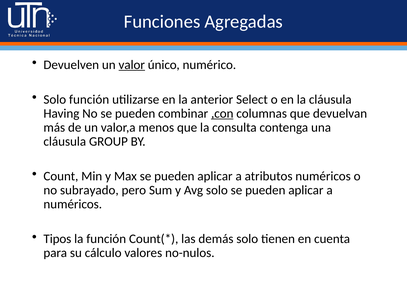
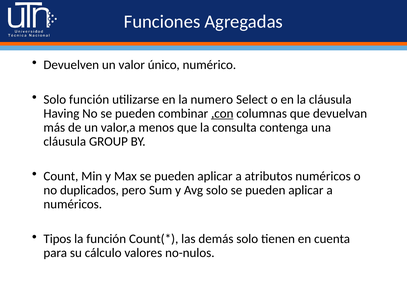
valor underline: present -> none (132, 65)
anterior: anterior -> numero (212, 99)
subrayado: subrayado -> duplicados (89, 190)
